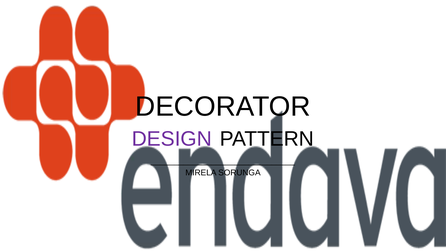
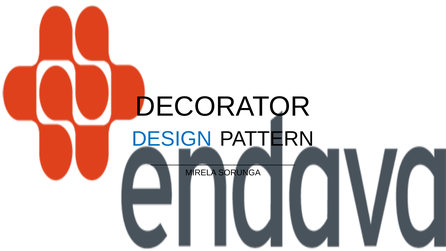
DESIGN colour: purple -> blue (172, 139)
